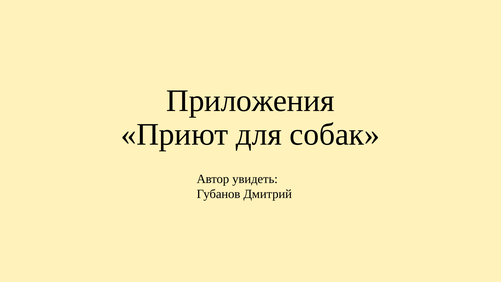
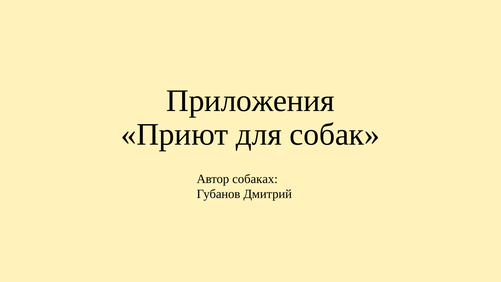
увидеть: увидеть -> собаках (255, 179)
